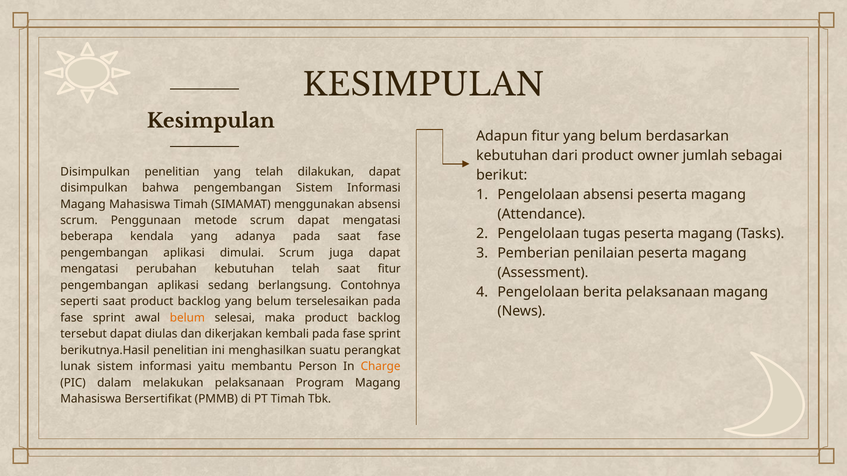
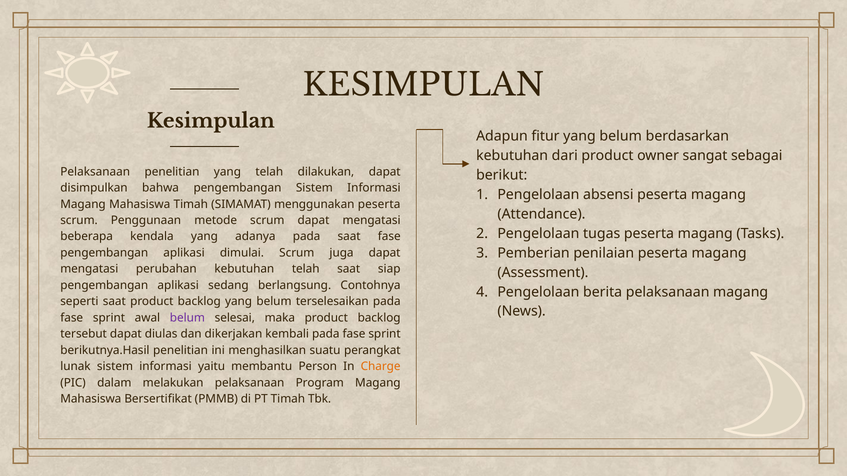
jumlah: jumlah -> sangat (705, 156)
Disimpulkan: Disimpulkan -> Pelaksanaan (95, 172)
menggunakan absensi: absensi -> peserta (379, 204)
saat fitur: fitur -> siap (389, 269)
belum colour: orange -> purple (187, 318)
